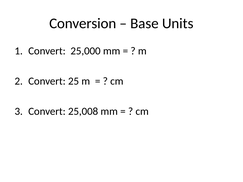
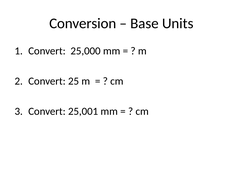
25,008: 25,008 -> 25,001 (83, 111)
